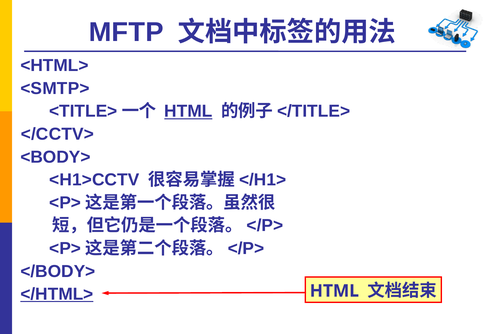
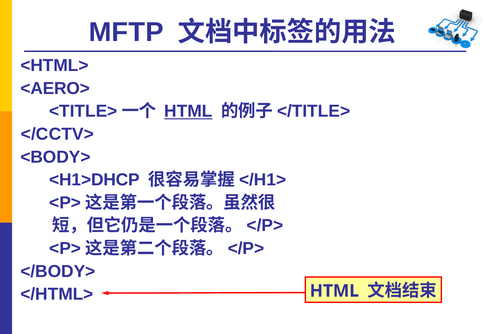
<SMTP>: <SMTP> -> <AERO> (55, 89)
<H1>CCTV: <H1>CCTV -> <H1>DHCP (94, 180)
</HTML> underline: present -> none (57, 295)
